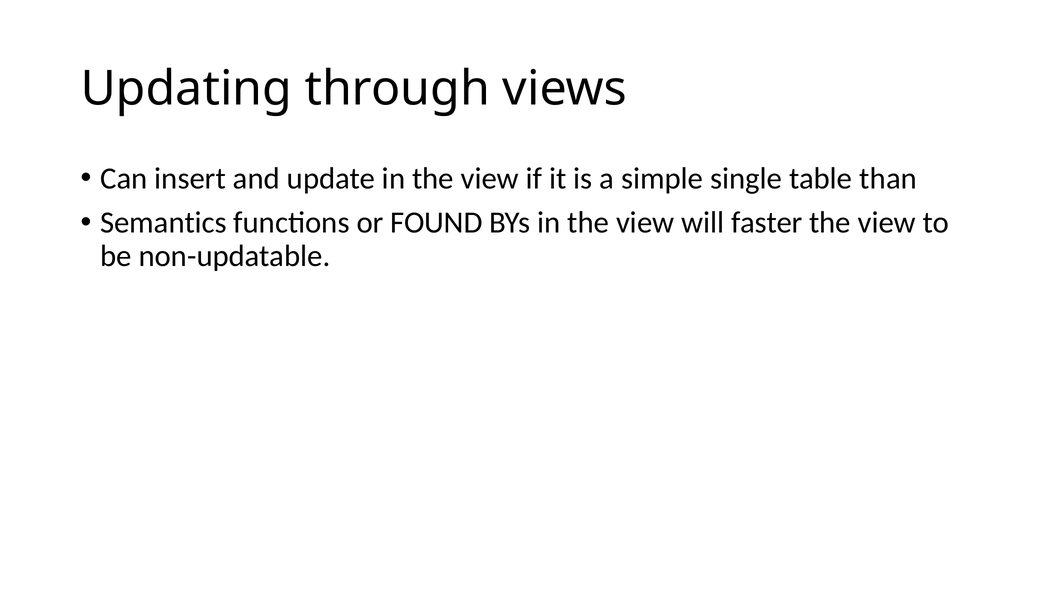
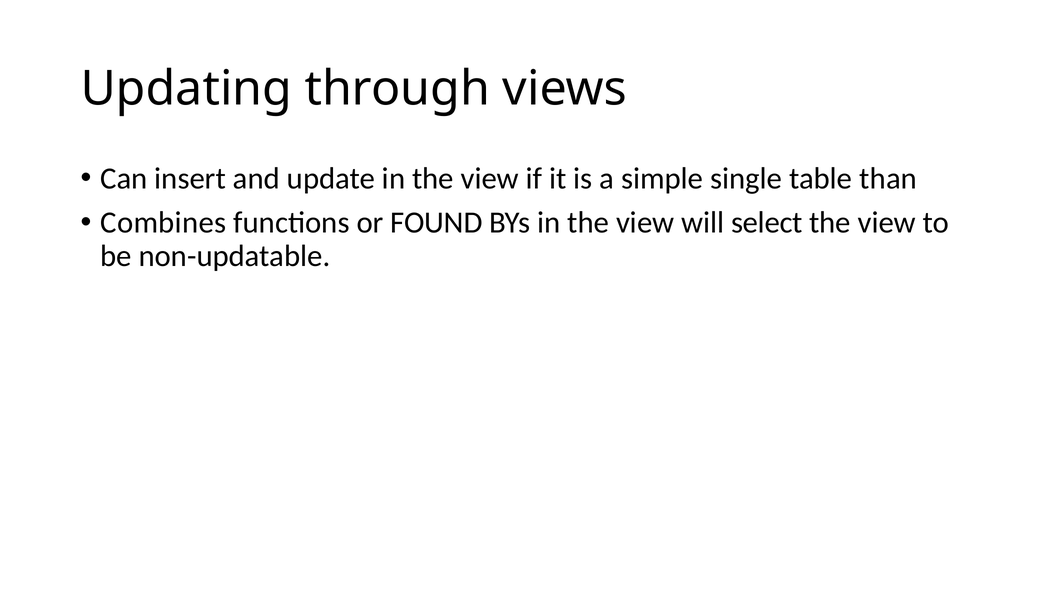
Semantics: Semantics -> Combines (163, 223)
faster: faster -> select (767, 223)
